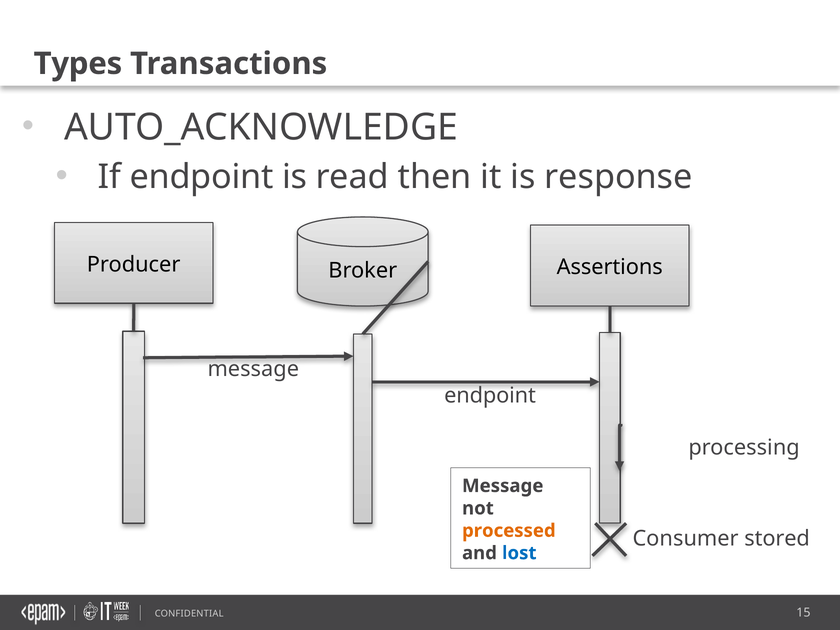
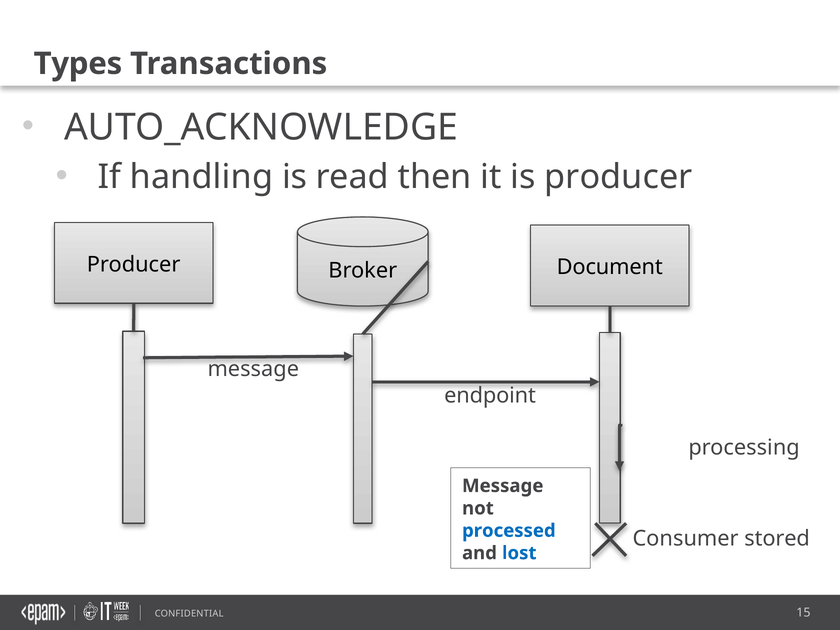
If endpoint: endpoint -> handling (201, 177)
is response: response -> producer (618, 177)
Assertions: Assertions -> Document (610, 267)
processed colour: orange -> blue (509, 531)
